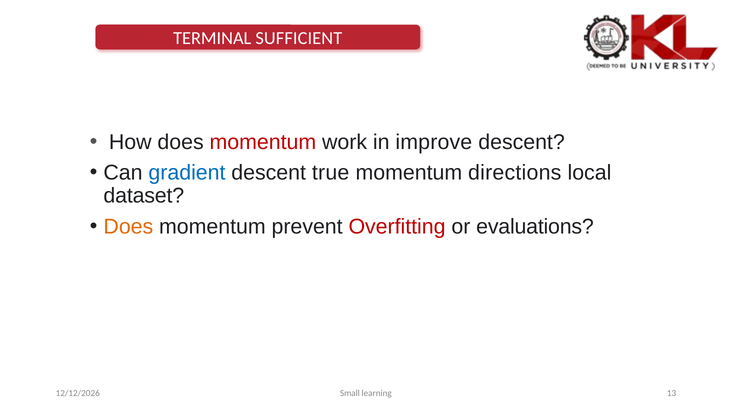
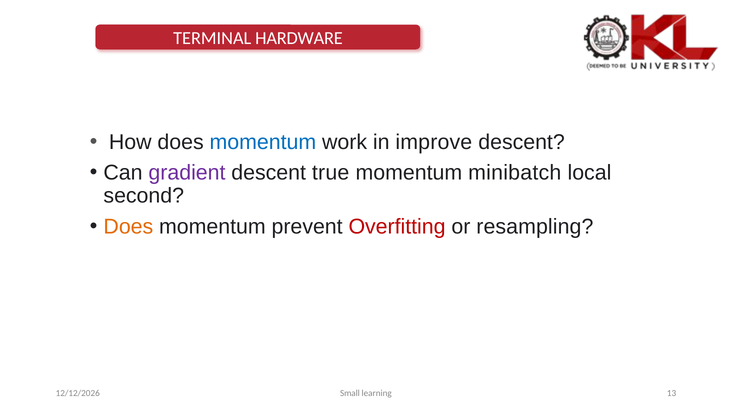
SUFFICIENT: SUFFICIENT -> HARDWARE (299, 38)
momentum colour: red -> blue (263, 142)
gradient colour: blue -> purple (187, 173)
directions: directions -> minibatch (515, 173)
dataset: dataset -> second (144, 196)
evaluations: evaluations -> resampling (535, 226)
